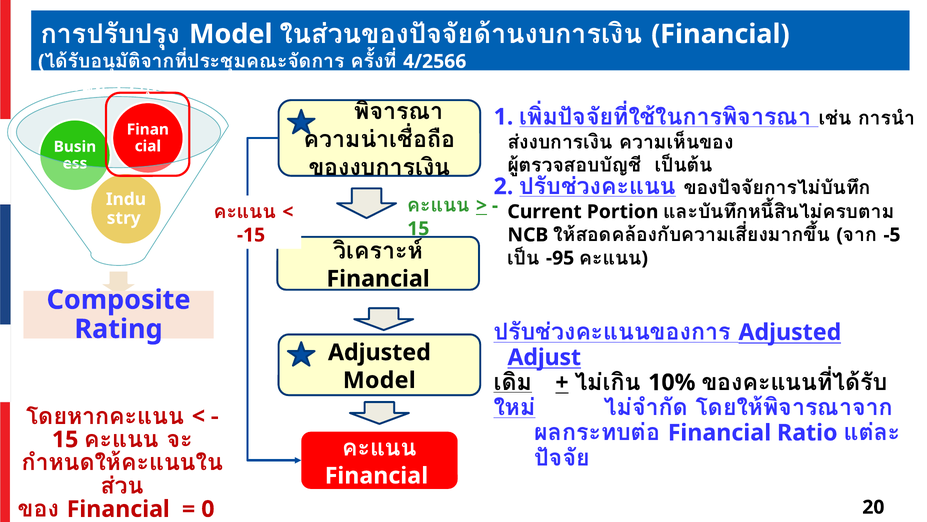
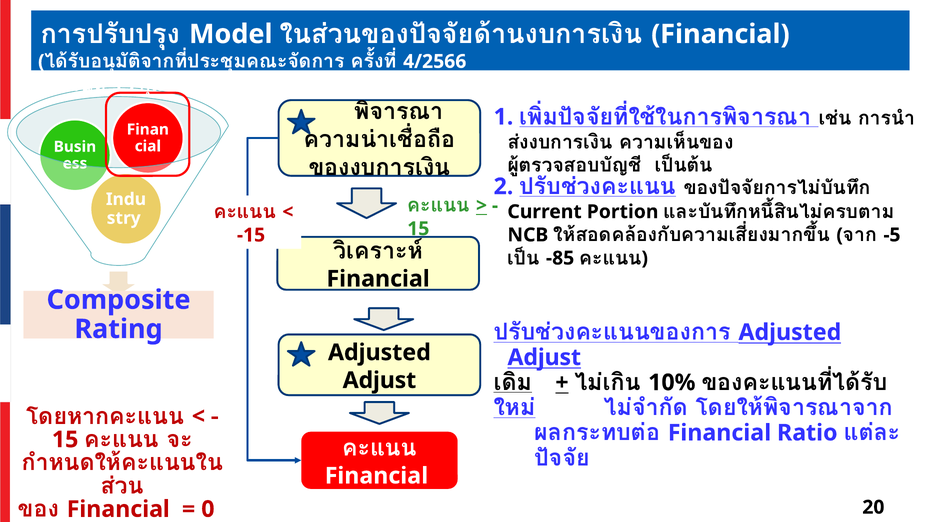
-95: -95 -> -85 (560, 258)
Model: Model -> Adjust (379, 380)
